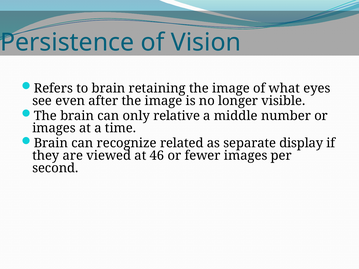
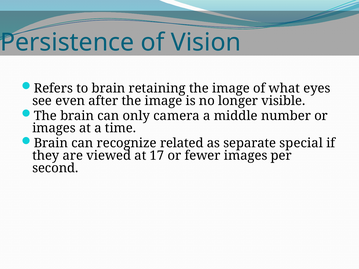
relative: relative -> camera (177, 116)
display: display -> special (301, 143)
46: 46 -> 17 (157, 156)
